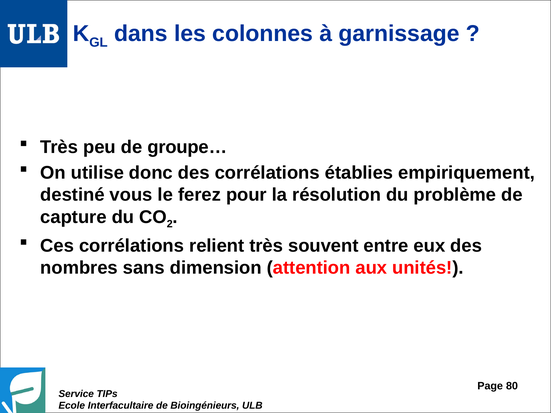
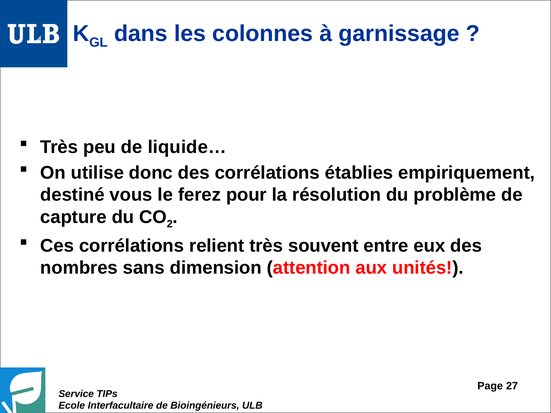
groupe…: groupe… -> liquide… (187, 147)
80: 80 -> 27 (512, 386)
